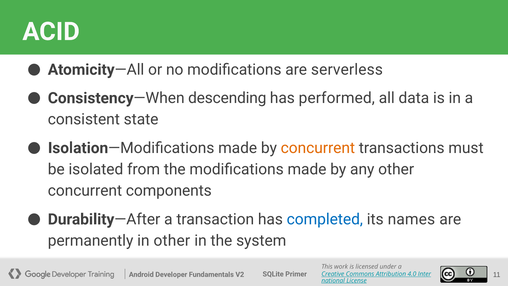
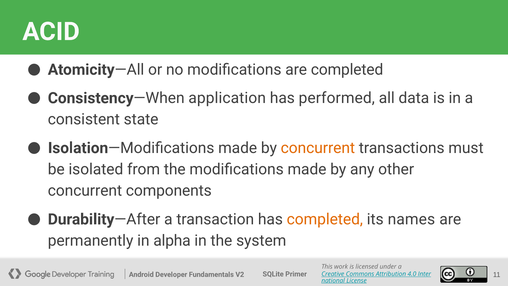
are serverless: serverless -> completed (347, 70)
descending: descending -> application (227, 98)
completed colour: blue -> orange (325, 219)
in other: other -> alpha (172, 241)
